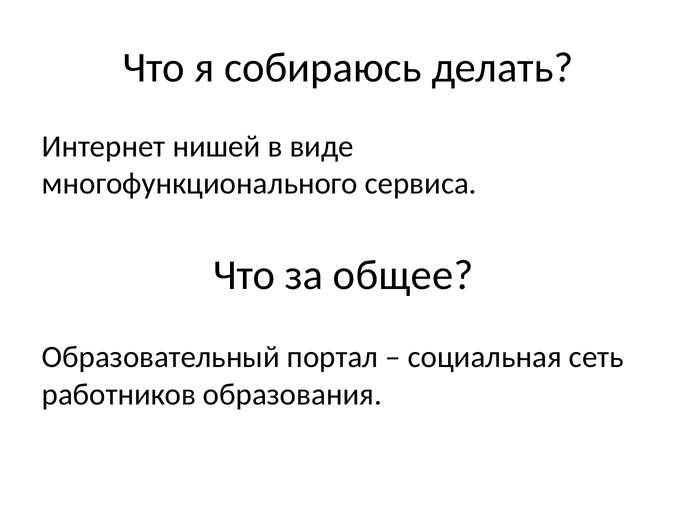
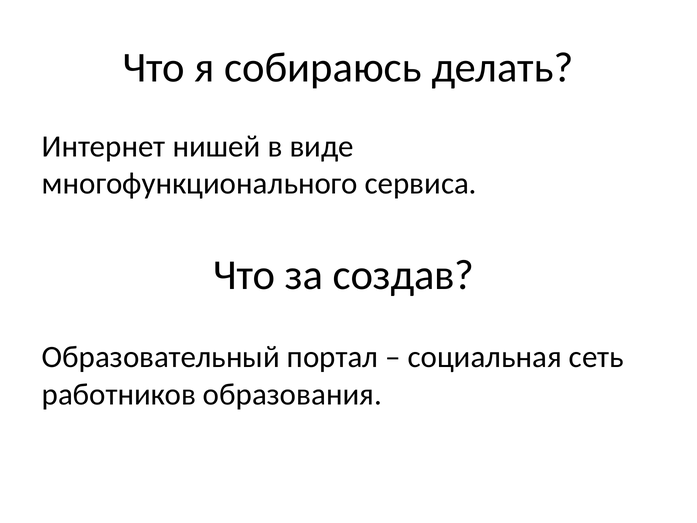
общее: общее -> создав (404, 275)
